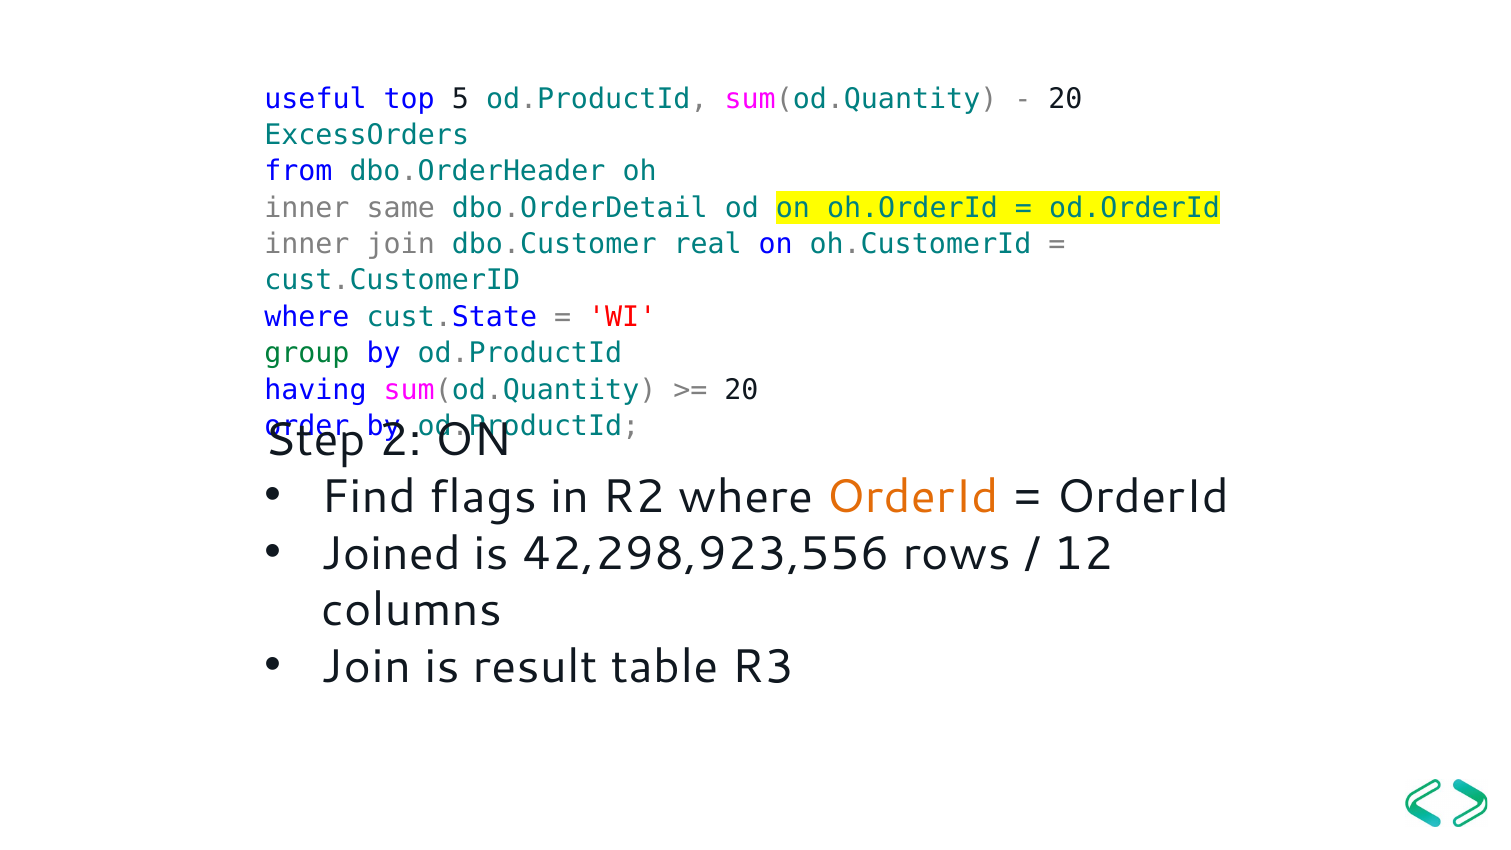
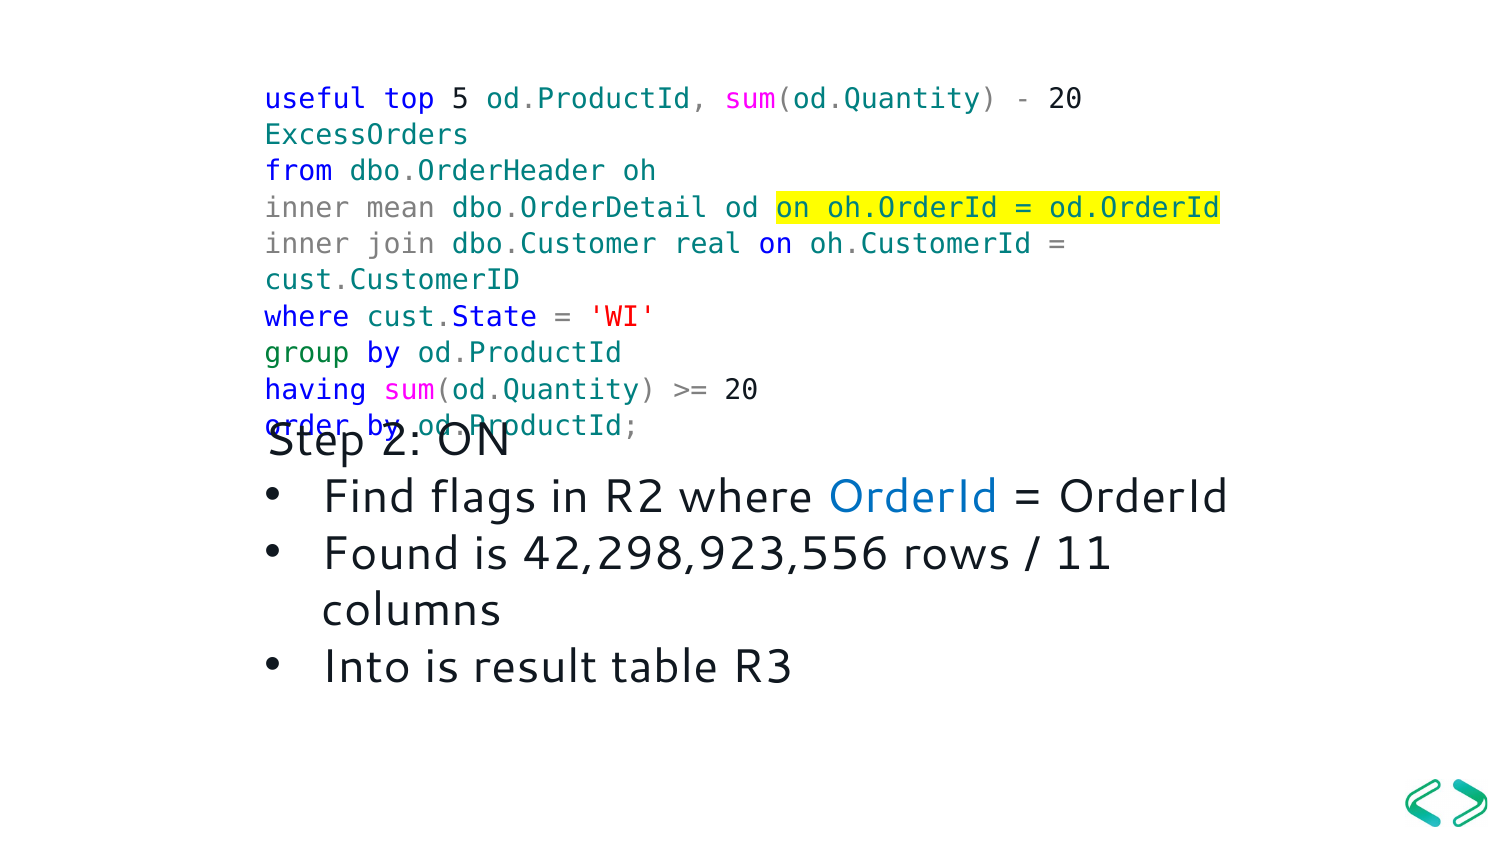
same: same -> mean (401, 208)
OrderId colour: orange -> blue (912, 497)
Joined: Joined -> Found (391, 554)
12: 12 -> 11 (1083, 554)
Join: Join -> Into (366, 667)
